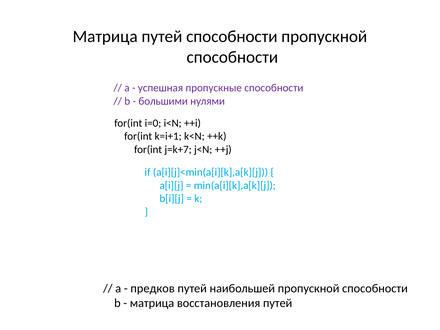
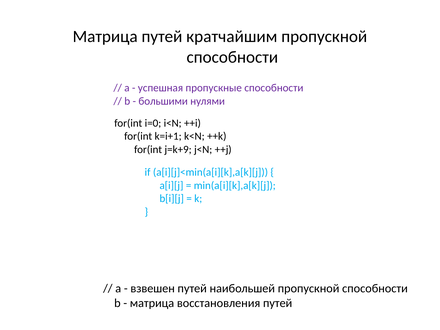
путей способности: способности -> кратчайшим (232, 37)
j=k+7: j=k+7 -> j=k+9 (178, 150)
предков: предков -> взвешен (153, 288)
